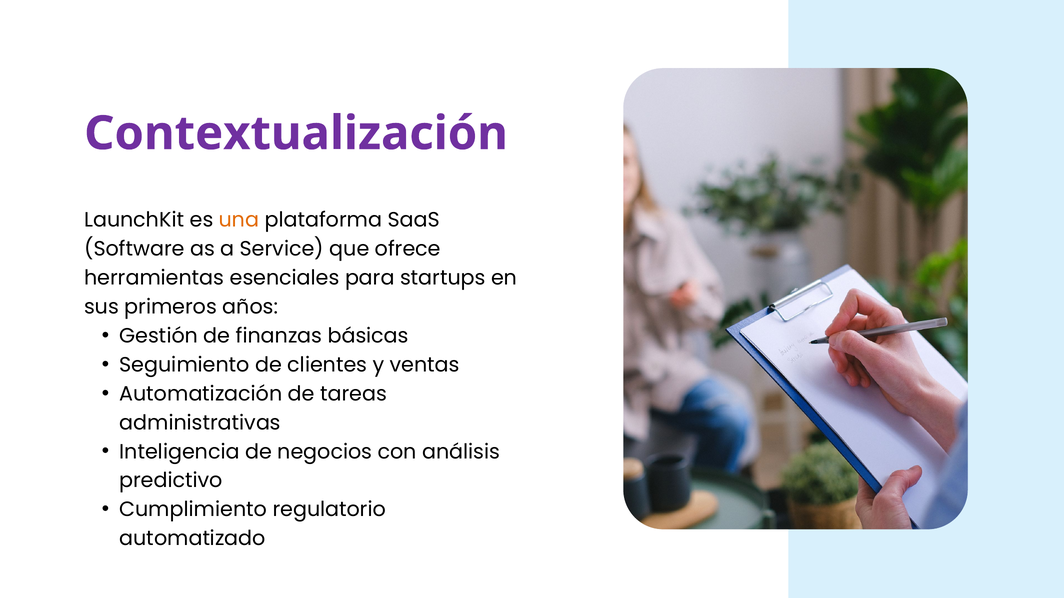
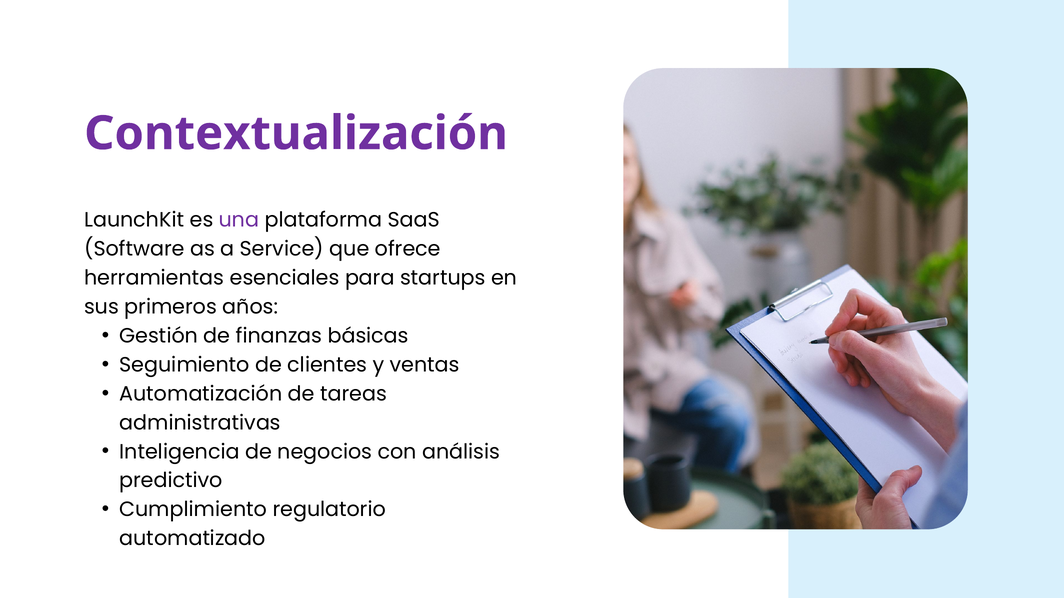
una colour: orange -> purple (239, 220)
